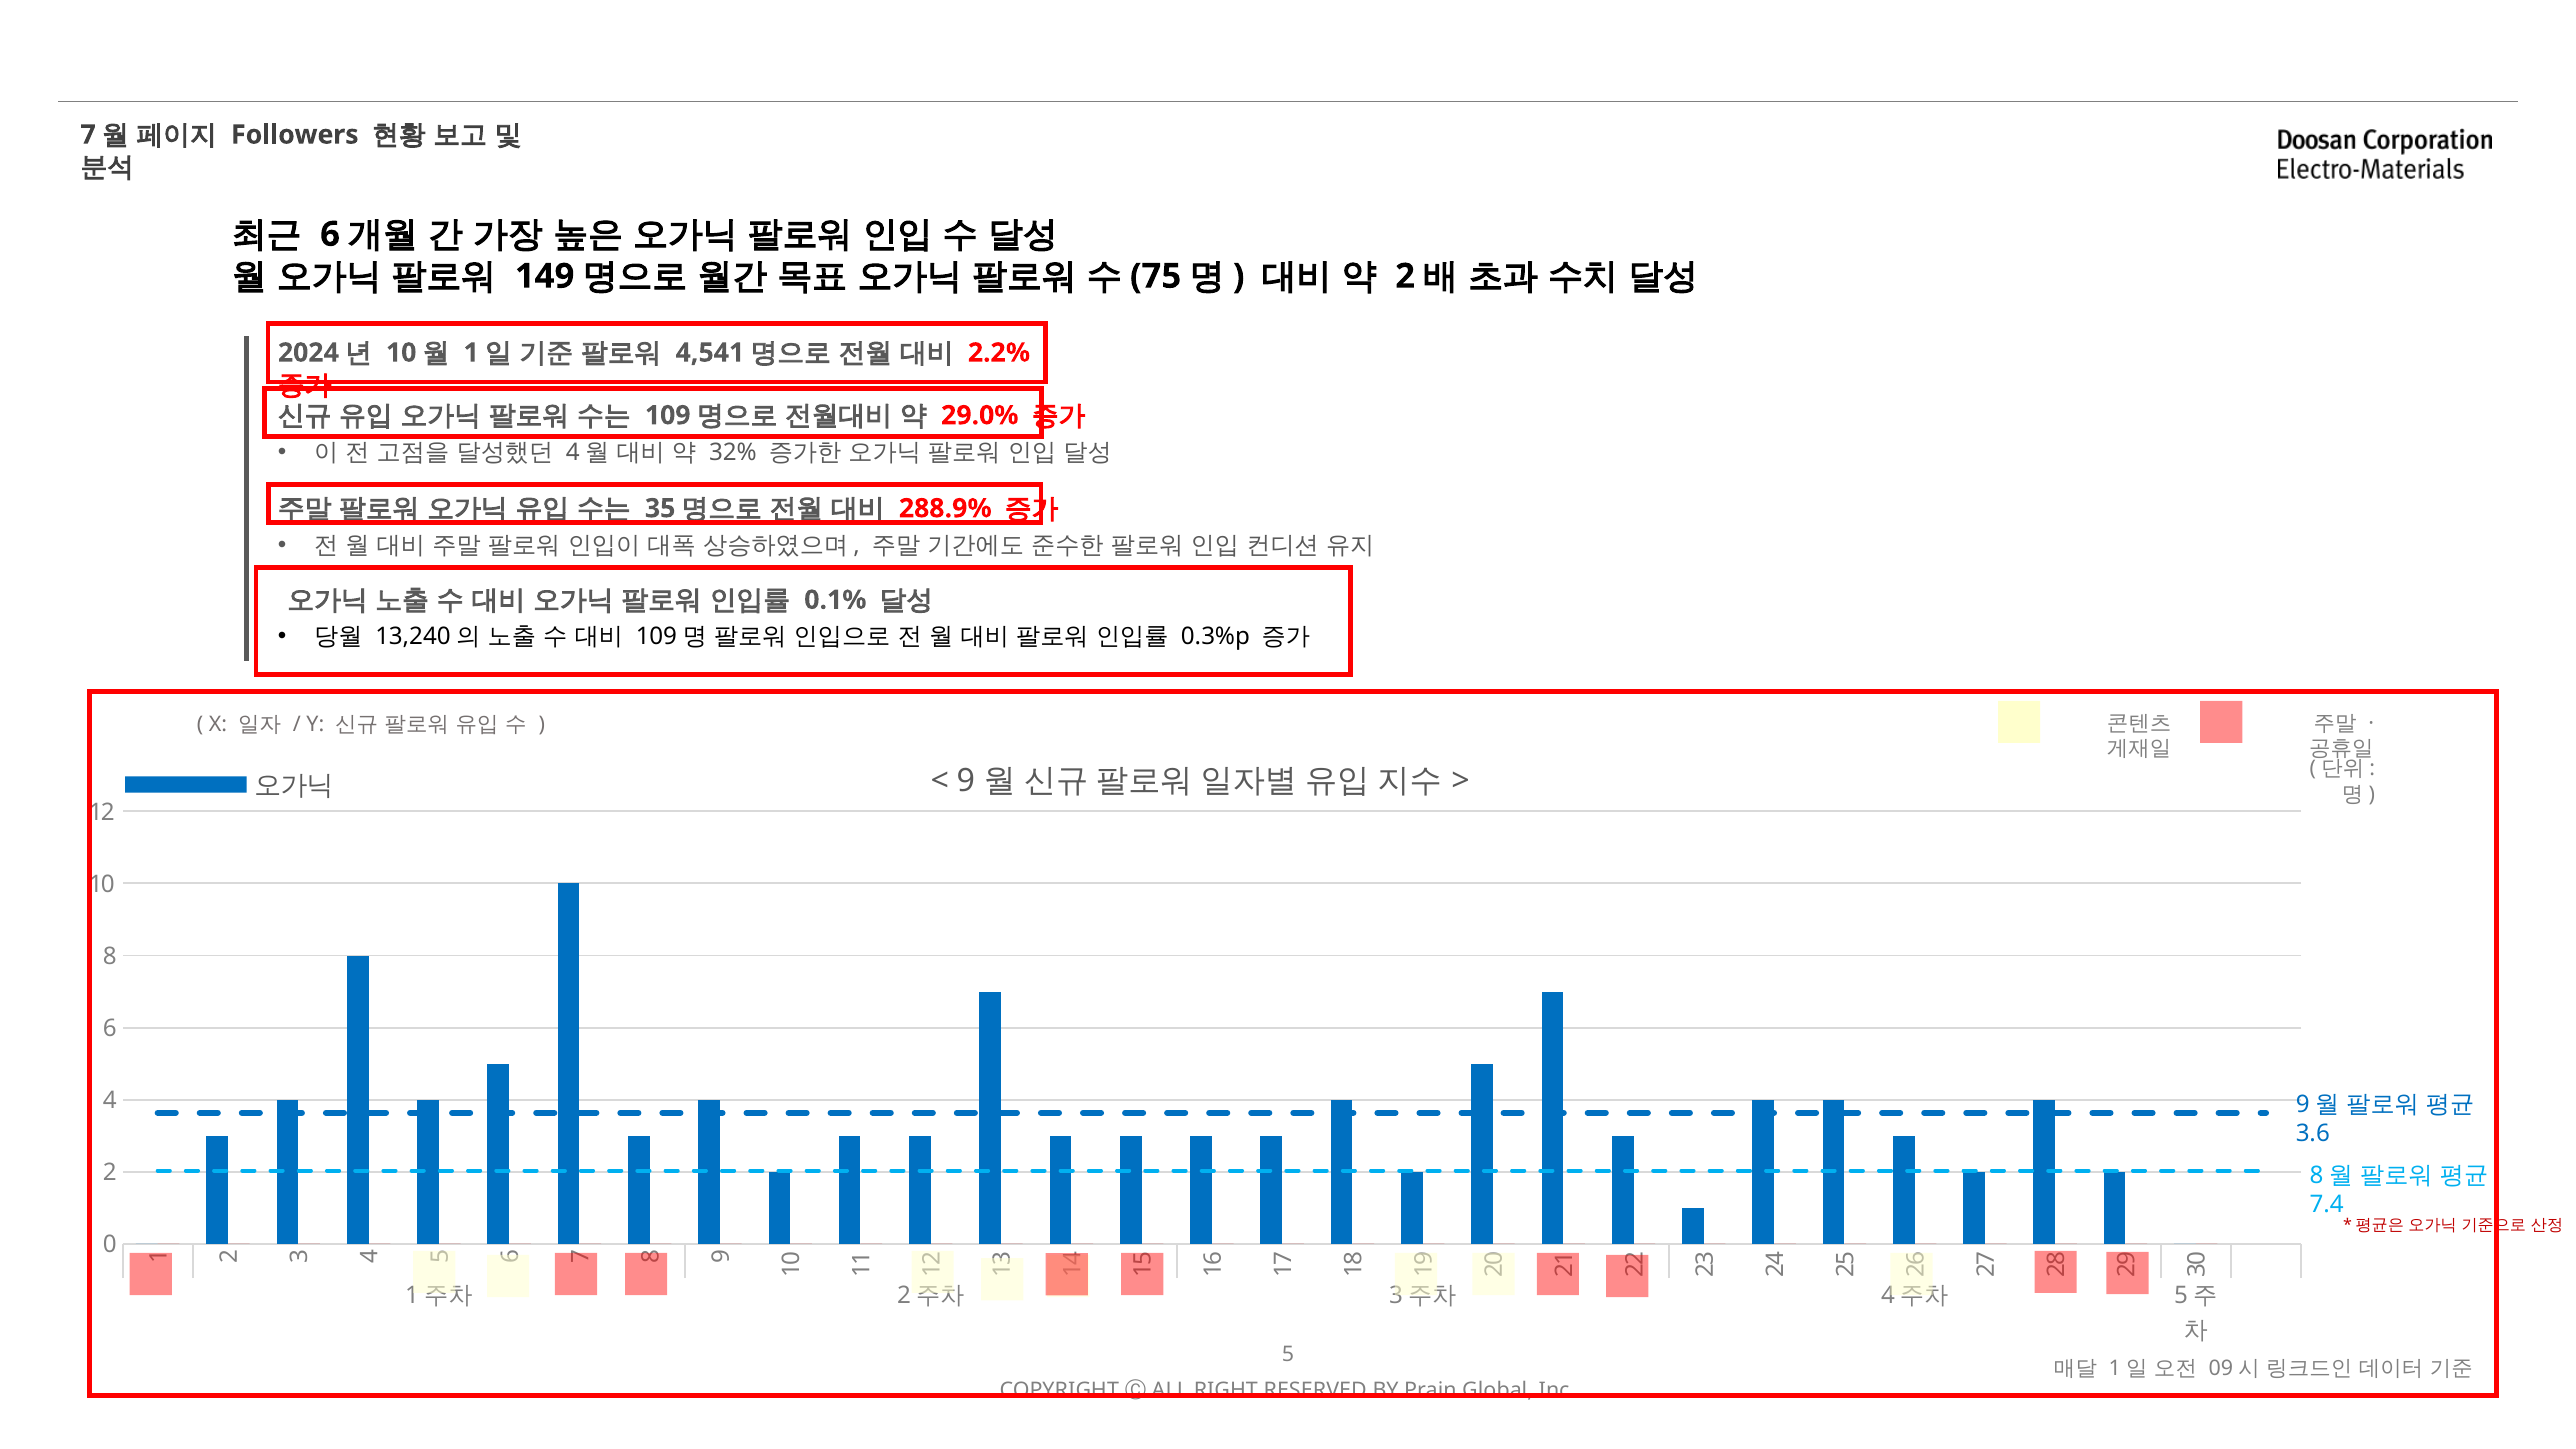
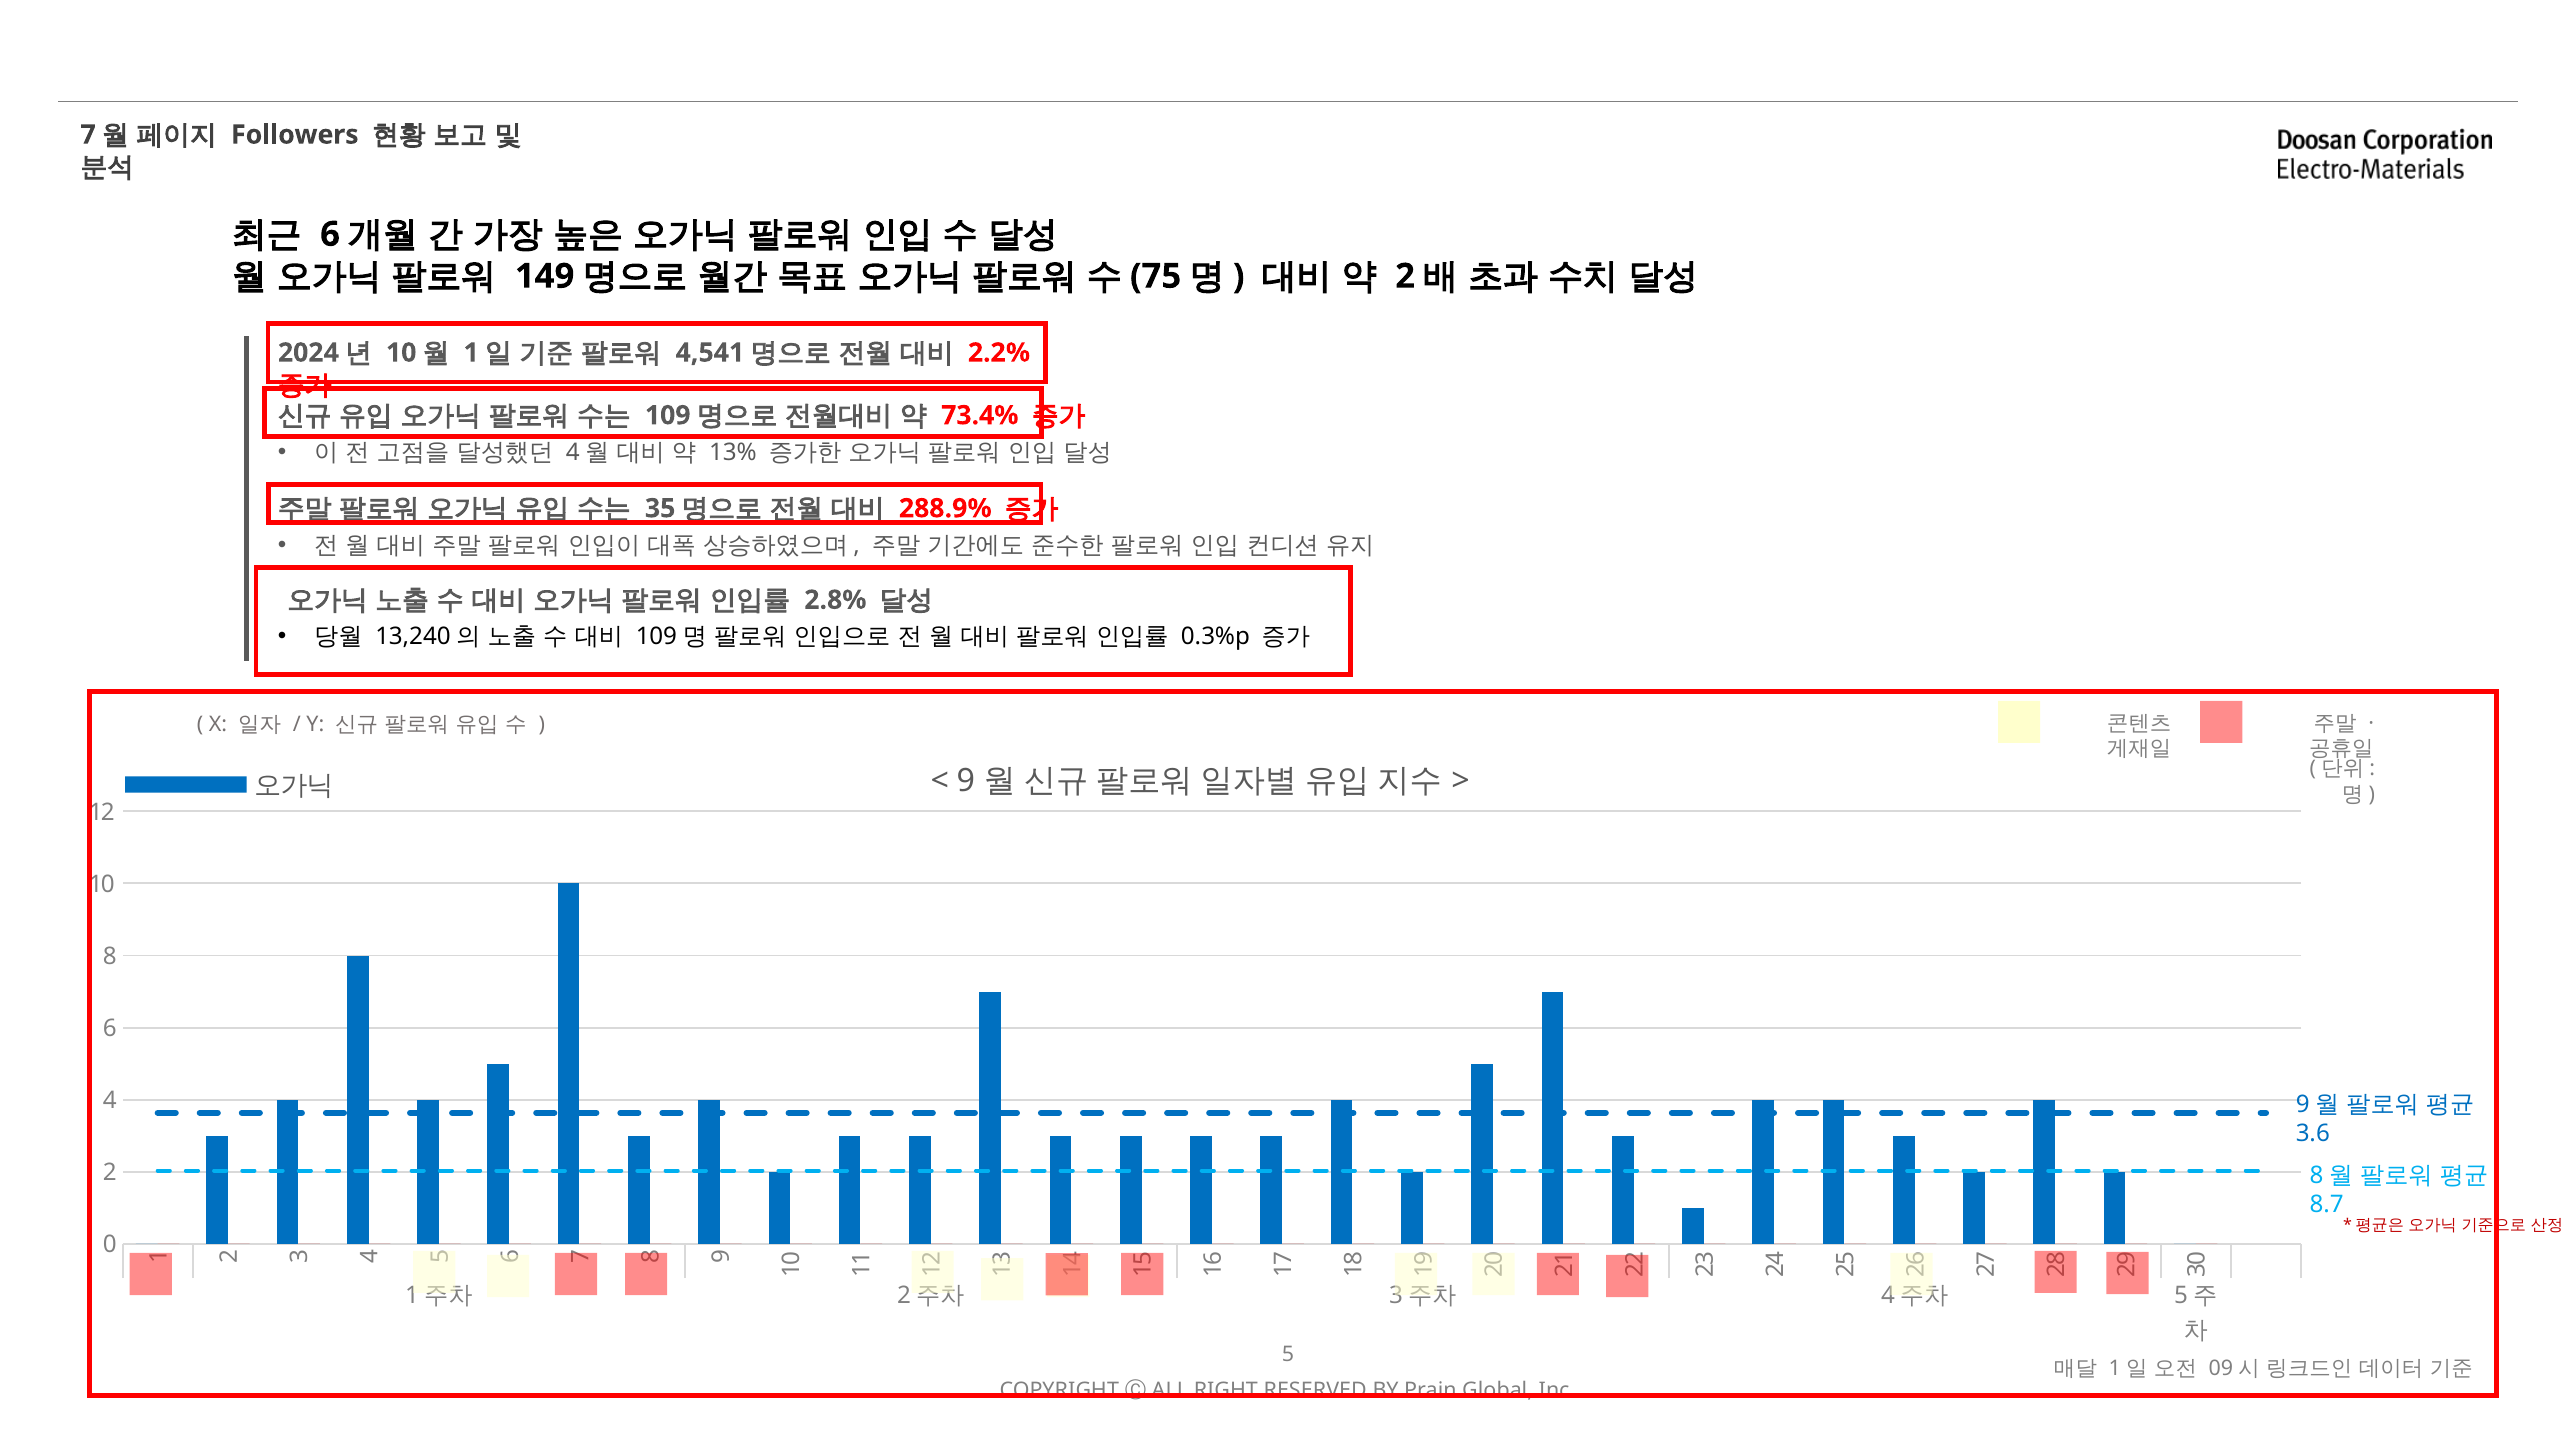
29.0%: 29.0% -> 73.4% (980, 415)
32%: 32% -> 13% (733, 452)
0.1%: 0.1% -> 2.8% (835, 600)
7.4: 7.4 -> 8.7 (2327, 1205)
